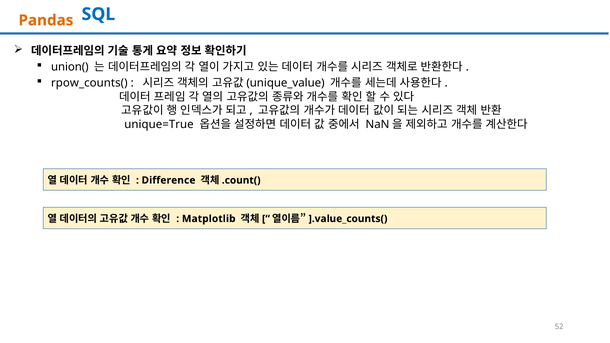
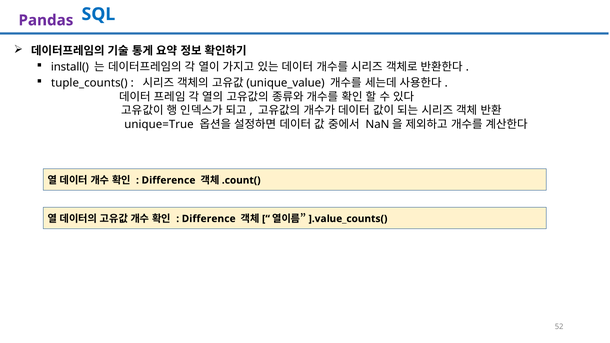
Pandas colour: orange -> purple (46, 20)
union(: union( -> install( (70, 67)
rpow_counts(: rpow_counts( -> tuple_counts( (89, 83)
Matplotlib: Matplotlib -> Difference (209, 219)
